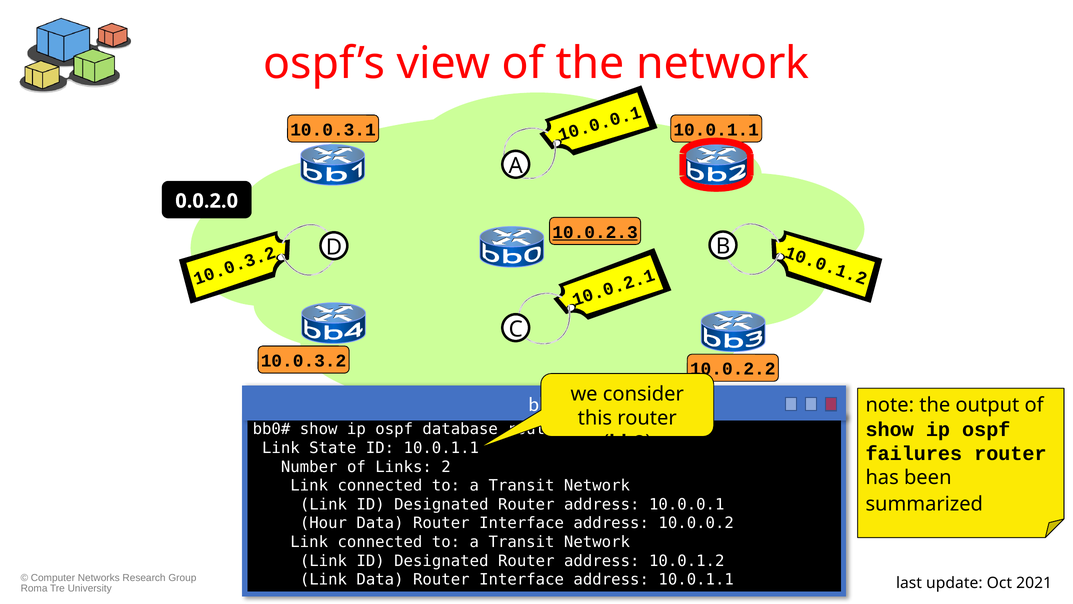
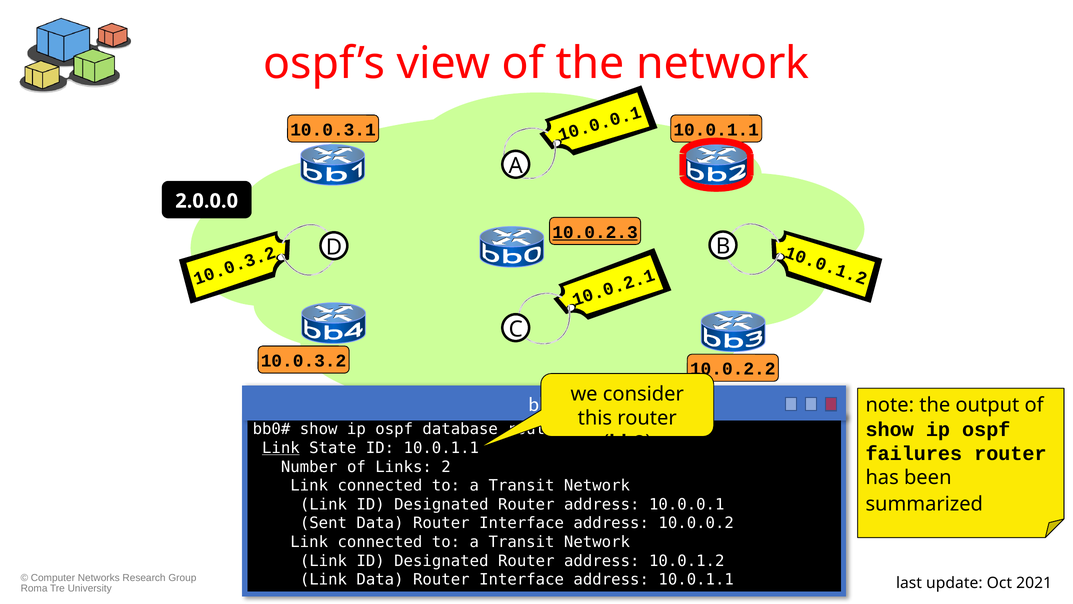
0.0.2.0: 0.0.2.0 -> 2.0.0.0 (207, 201)
Link underline: none -> present (281, 448)
Hour: Hour -> Sent (323, 523)
